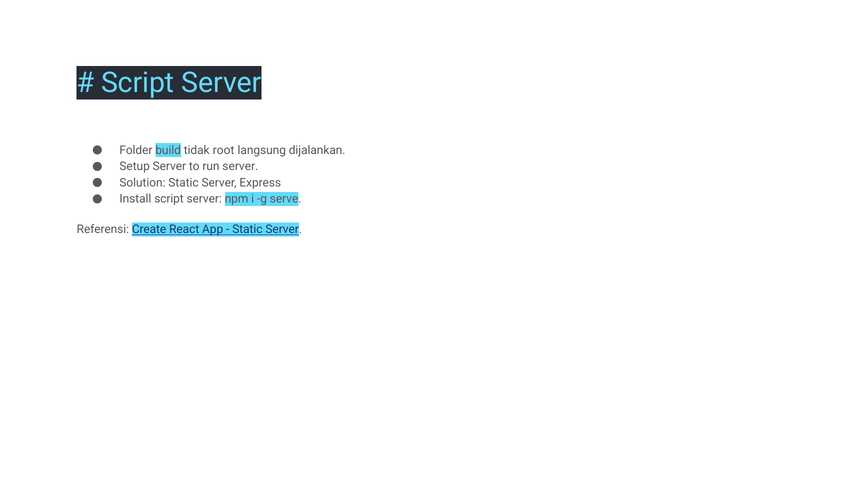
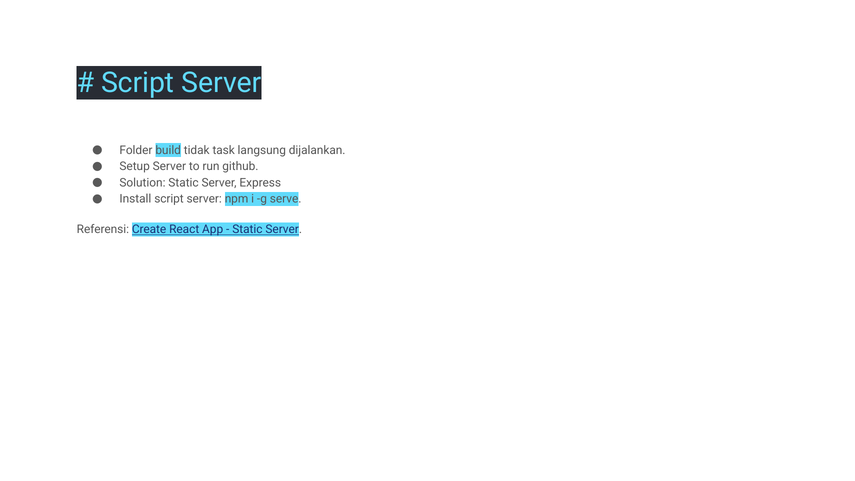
root: root -> task (224, 150)
run server: server -> github (240, 166)
